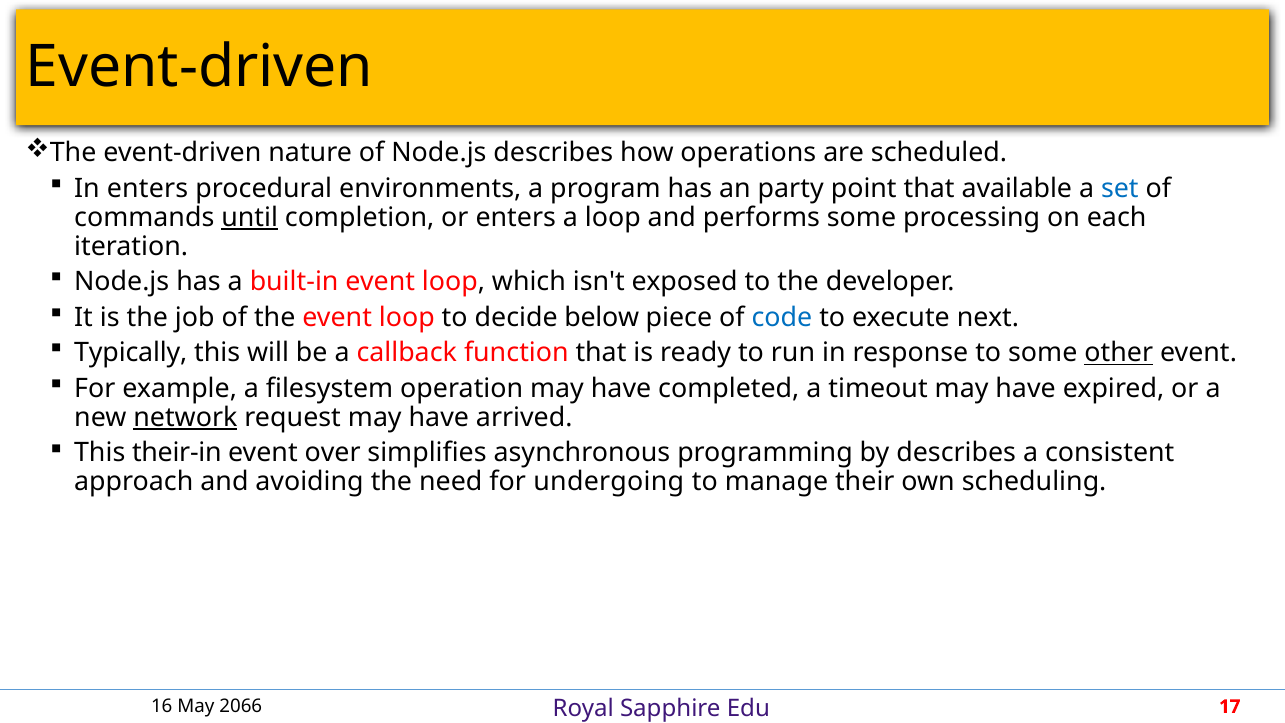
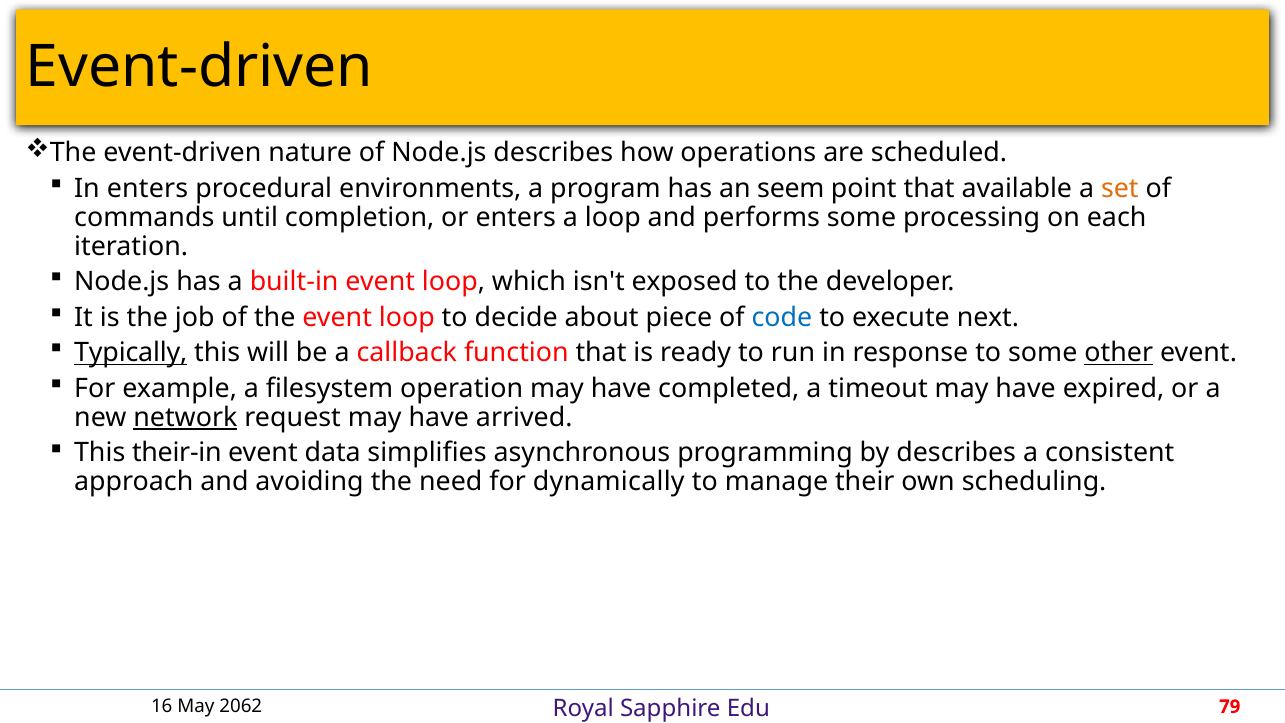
party: party -> seem (791, 188)
set colour: blue -> orange (1120, 188)
until underline: present -> none (250, 217)
below: below -> about (602, 317)
Typically underline: none -> present (131, 353)
over: over -> data (333, 453)
undergoing: undergoing -> dynamically (609, 482)
2066: 2066 -> 2062 (241, 706)
17: 17 -> 79 (1230, 706)
